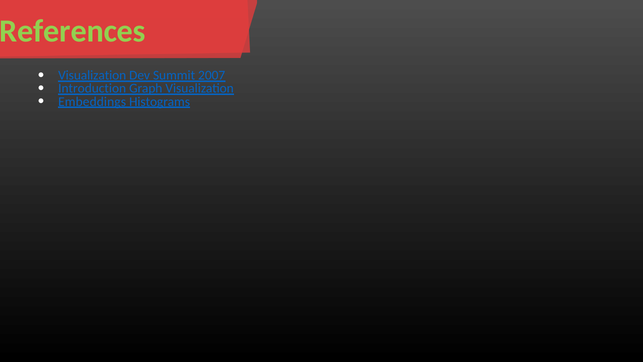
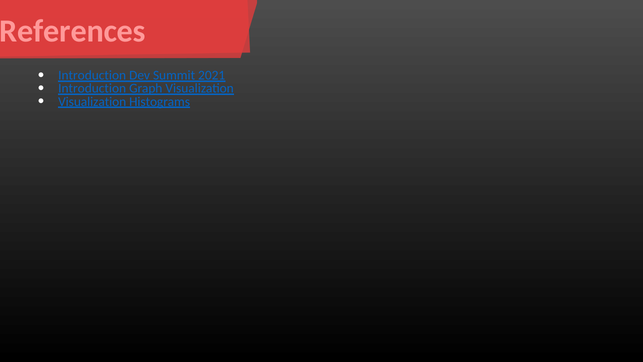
References colour: light green -> pink (73, 31)
Visualization: Visualization -> Introduction (92, 75)
2007: 2007 -> 2021 (212, 75)
Embeddings: Embeddings -> Visualization (92, 101)
